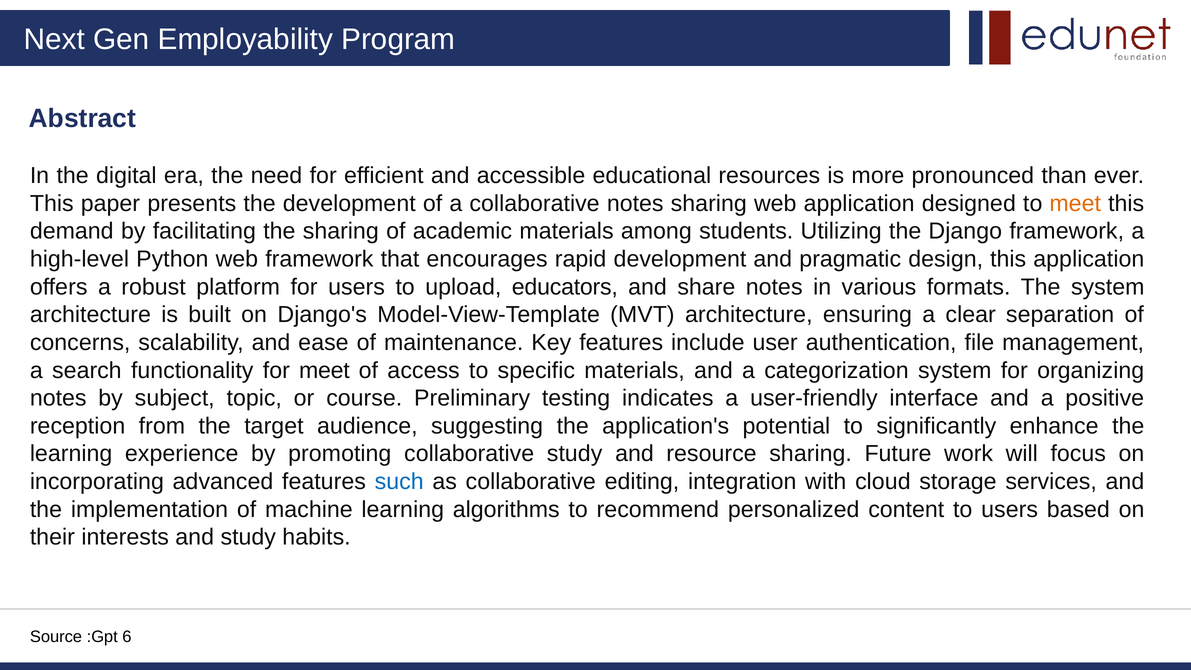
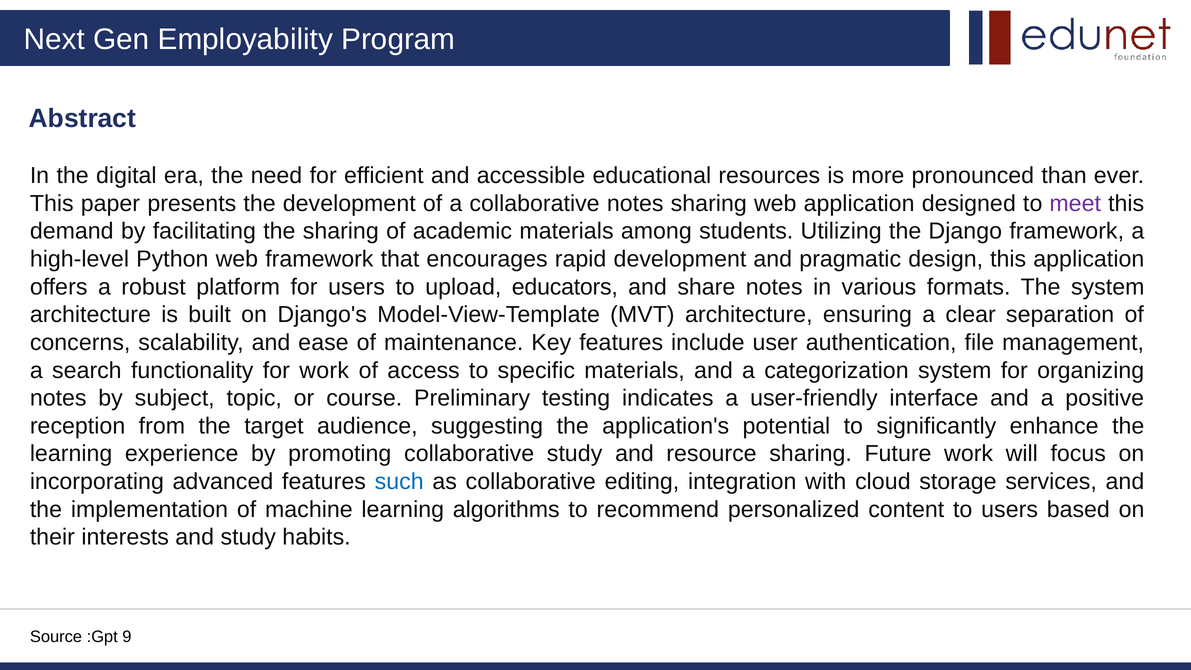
meet colour: orange -> purple (1075, 204)
for meet: meet -> work (324, 370)
6: 6 -> 9 (127, 637)
